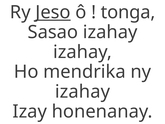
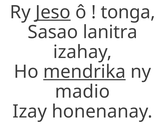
Sasao izahay: izahay -> lanitra (110, 32)
mendrika underline: none -> present (84, 72)
izahay: izahay -> madio (82, 91)
